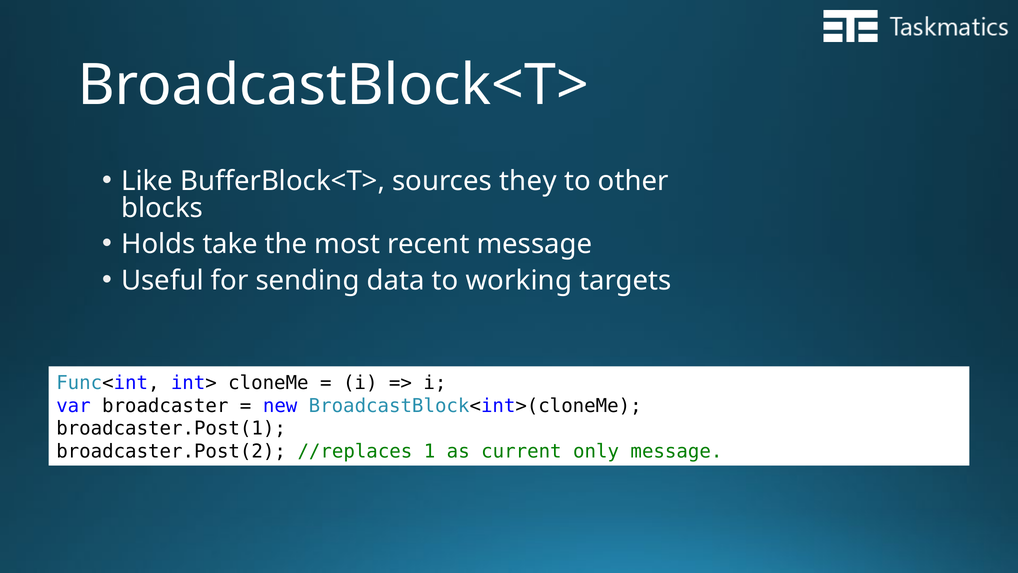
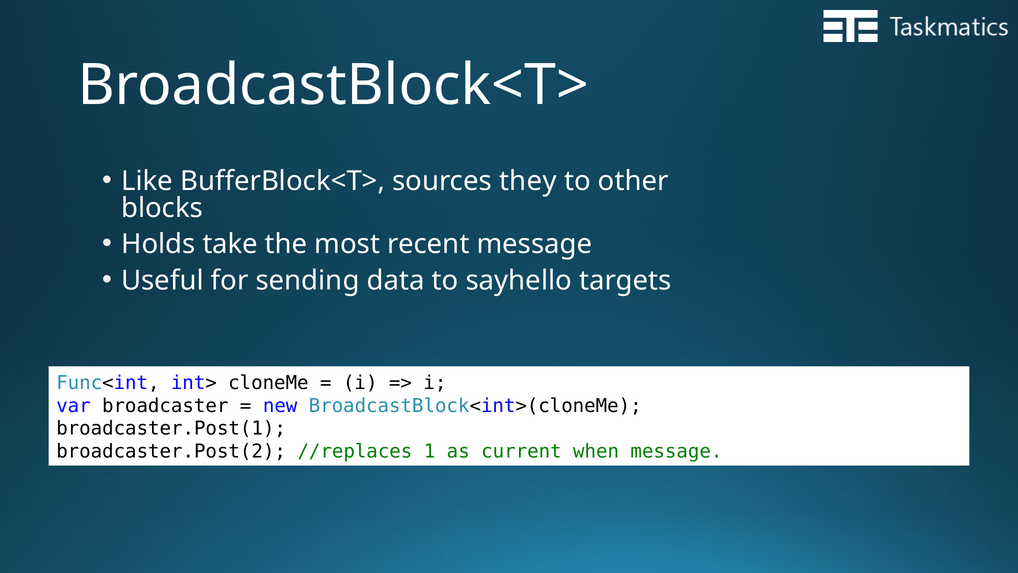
working: working -> sayhello (519, 280)
only: only -> when (596, 451)
